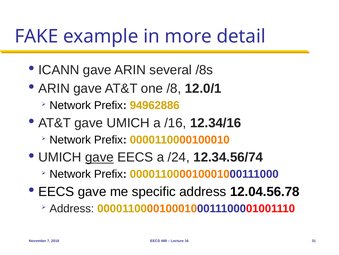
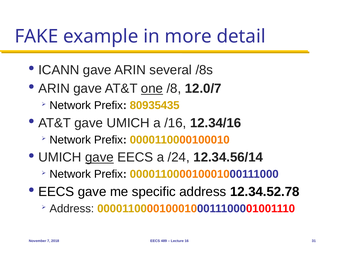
one underline: none -> present (152, 88)
12.0/1: 12.0/1 -> 12.0/7 (203, 88)
94962886: 94962886 -> 80935435 (155, 105)
12.34.56/74: 12.34.56/74 -> 12.34.56/14 (228, 157)
12.04.56.78: 12.04.56.78 -> 12.34.52.78 (265, 191)
